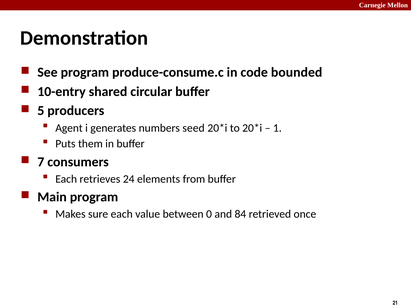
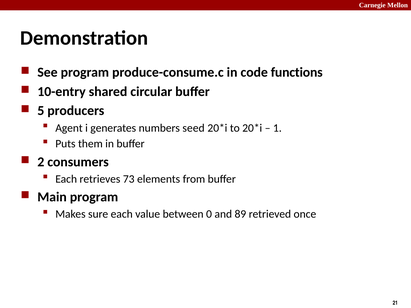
bounded: bounded -> functions (297, 72)
7: 7 -> 2 (41, 162)
24: 24 -> 73 (129, 179)
84: 84 -> 89 (240, 214)
